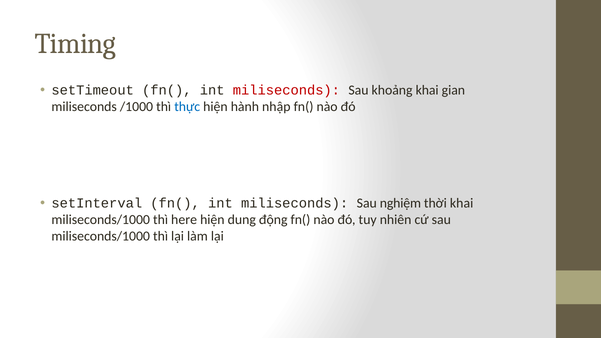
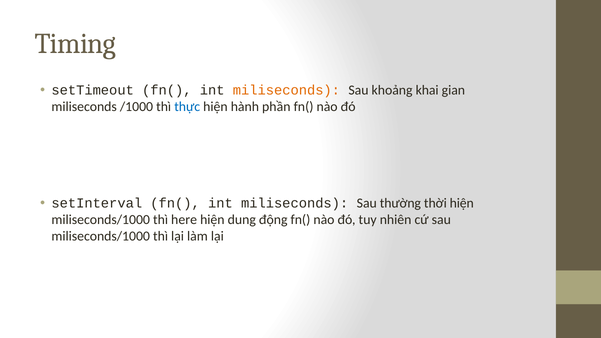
miliseconds colour: red -> orange (286, 90)
nhập: nhập -> phần (276, 107)
nghiệm: nghiệm -> thường (400, 203)
thời khai: khai -> hiện (462, 203)
